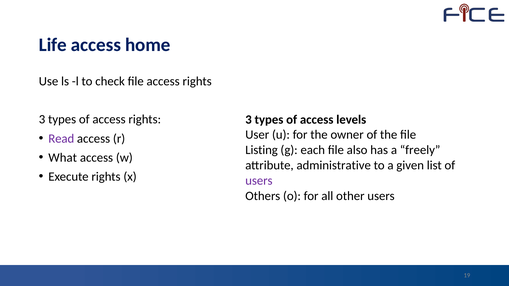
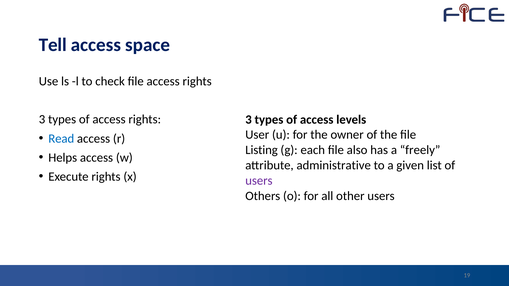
Life: Life -> Tell (53, 45)
home: home -> space (148, 45)
Read colour: purple -> blue (61, 139)
What: What -> Helps (63, 158)
